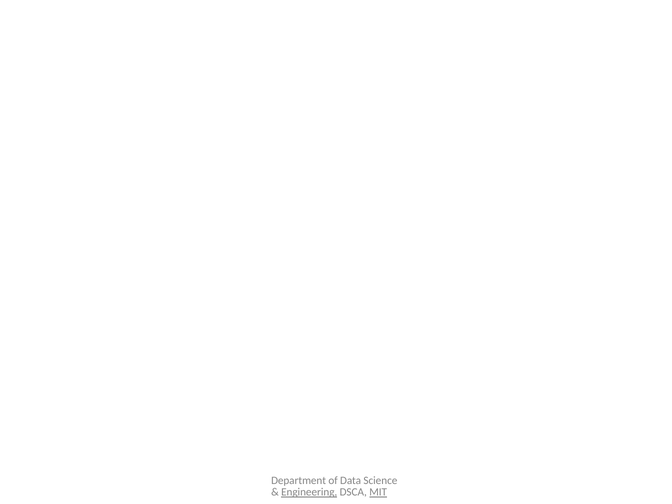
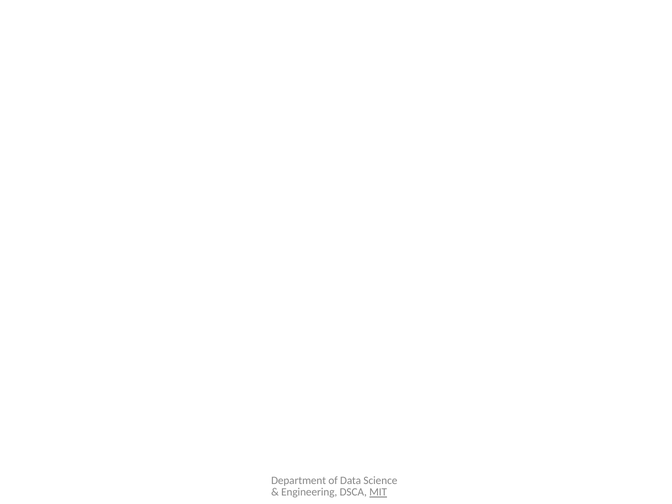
Engineering underline: present -> none (309, 492)
